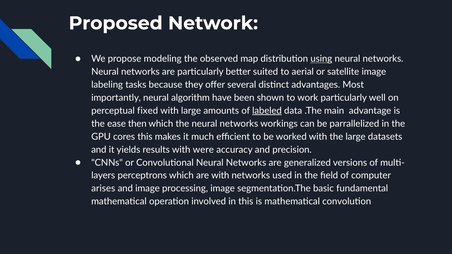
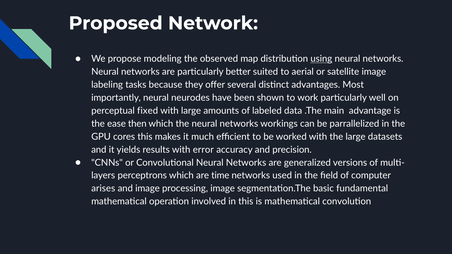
algorithm: algorithm -> neurodes (190, 98)
labeled underline: present -> none (267, 111)
were: were -> error (203, 150)
are with: with -> time (220, 176)
